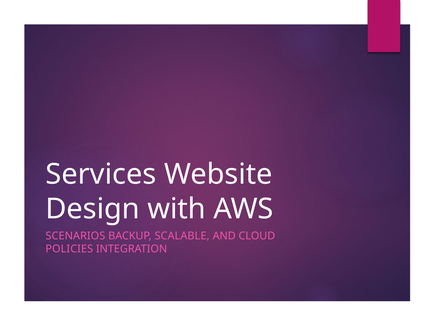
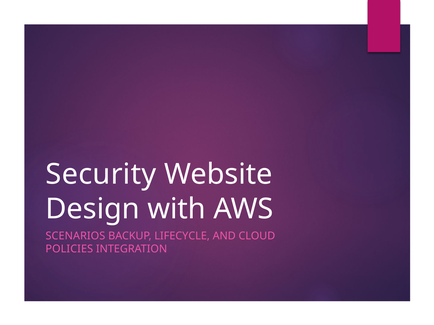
Services: Services -> Security (101, 175)
SCALABLE: SCALABLE -> LIFECYCLE (182, 236)
